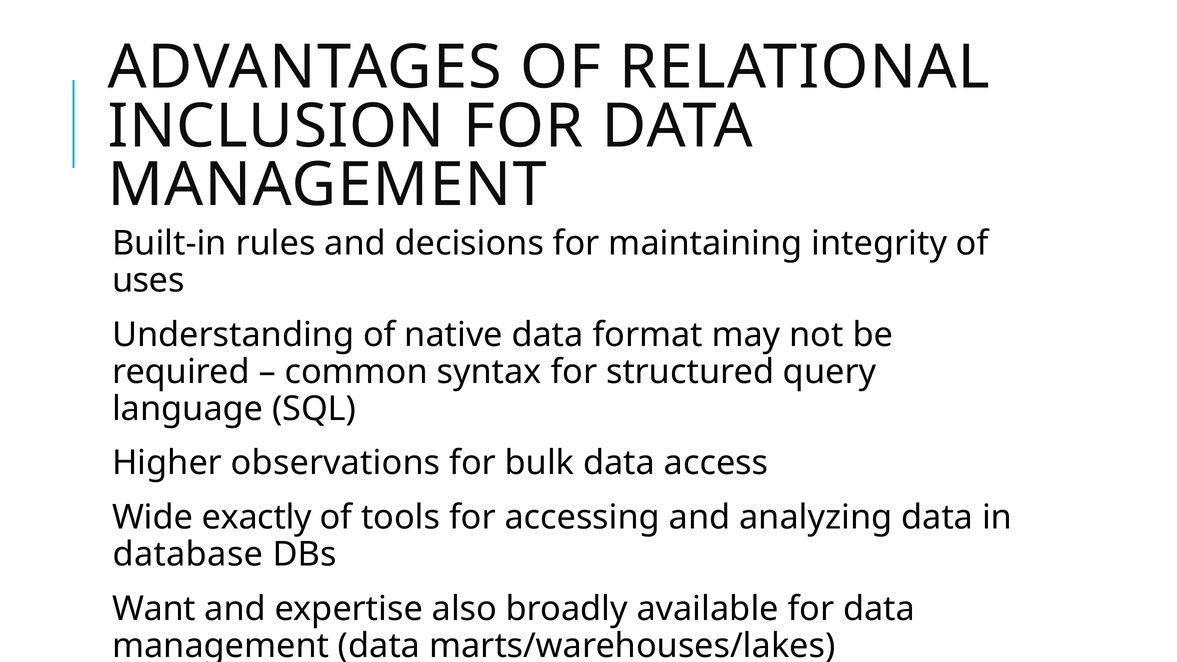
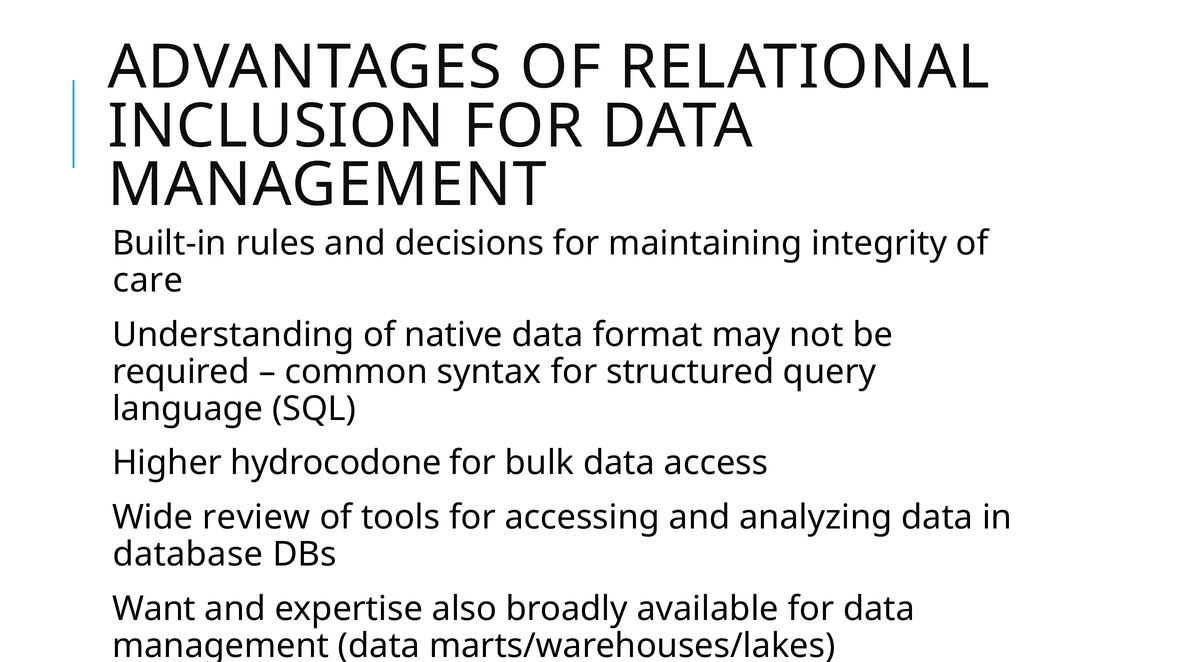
uses: uses -> care (148, 281)
observations: observations -> hydrocodone (336, 463)
exactly: exactly -> review (256, 517)
